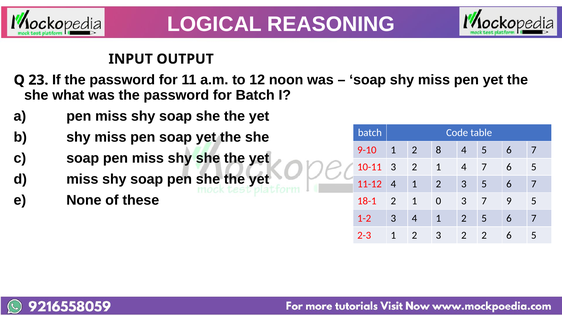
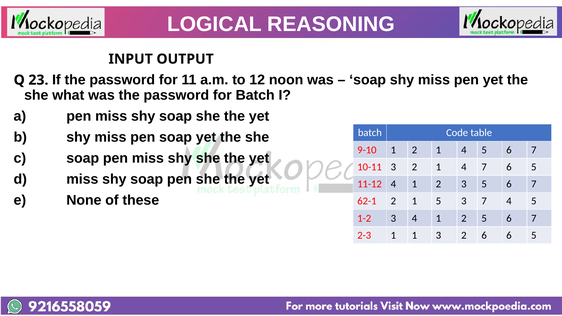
1 2 8: 8 -> 1 (438, 150)
18-1: 18-1 -> 62-1 (367, 201)
1 0: 0 -> 5 (438, 201)
7 9: 9 -> 4 (509, 201)
2-3 1 2: 2 -> 1 (414, 235)
2 2: 2 -> 6 (484, 235)
